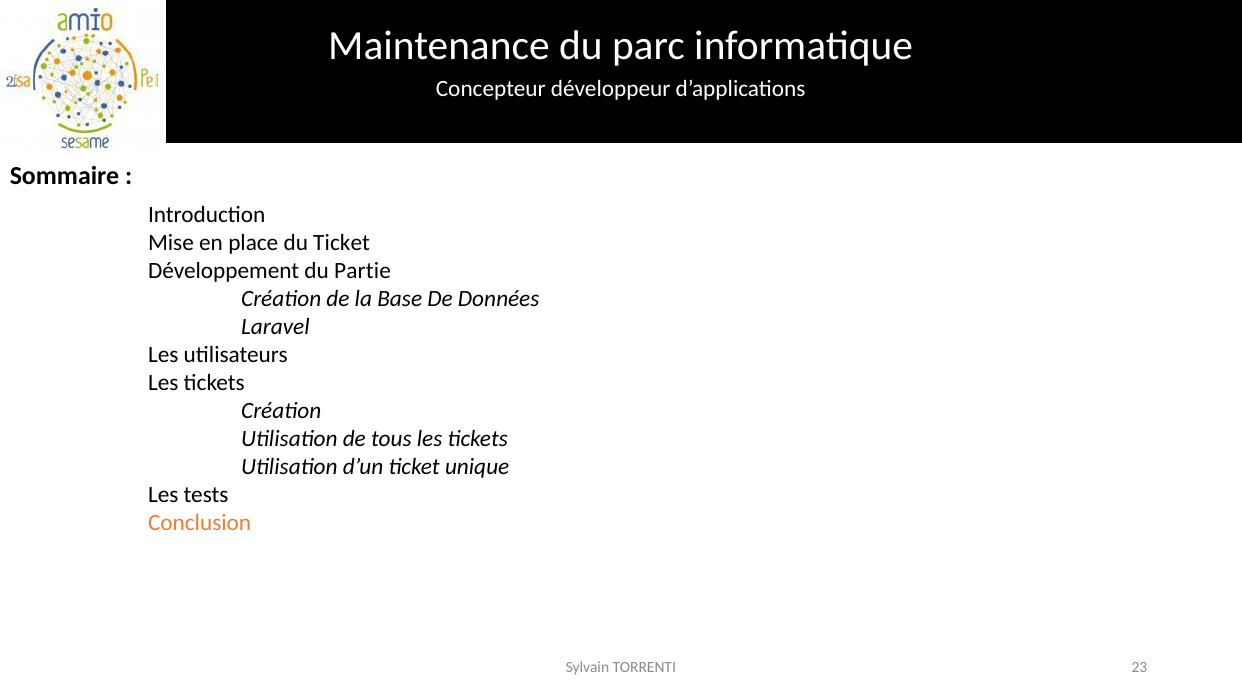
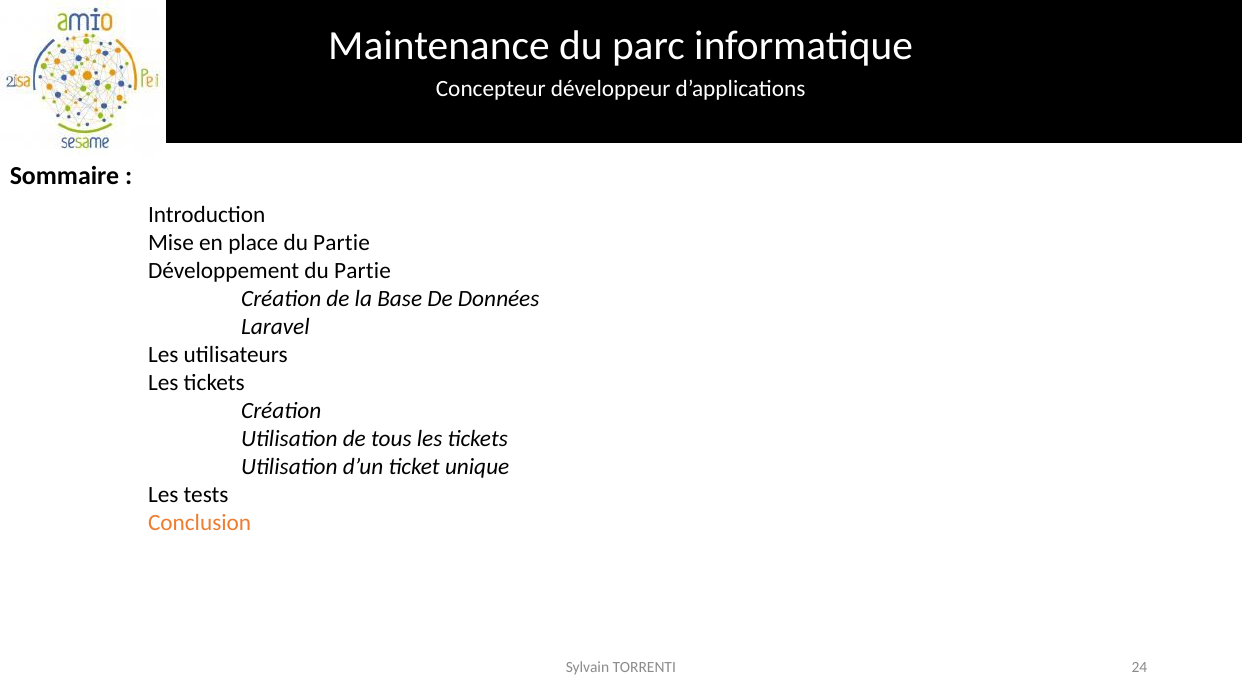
place du Ticket: Ticket -> Partie (342, 243)
23: 23 -> 24 (1139, 667)
